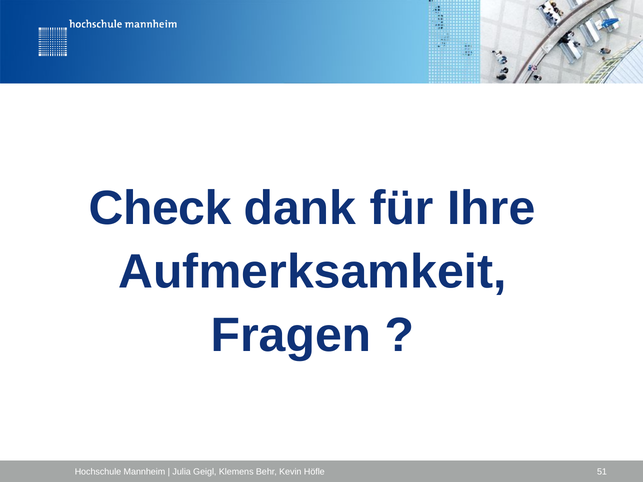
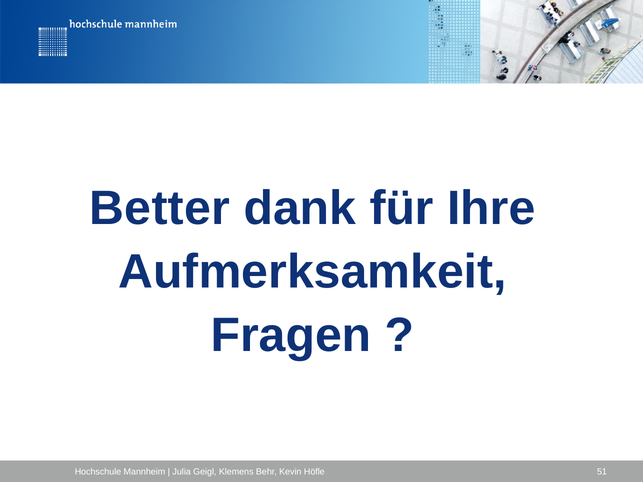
Check: Check -> Better (160, 208)
